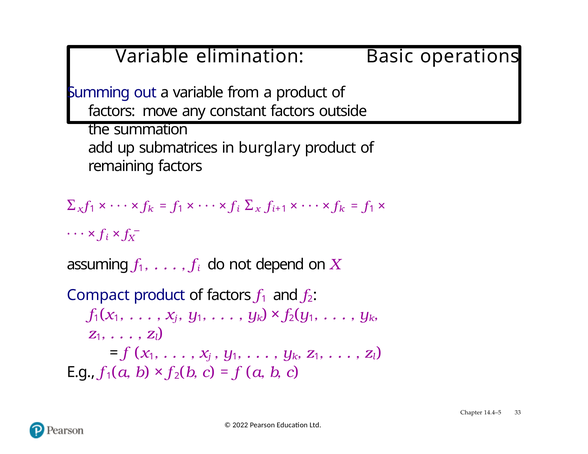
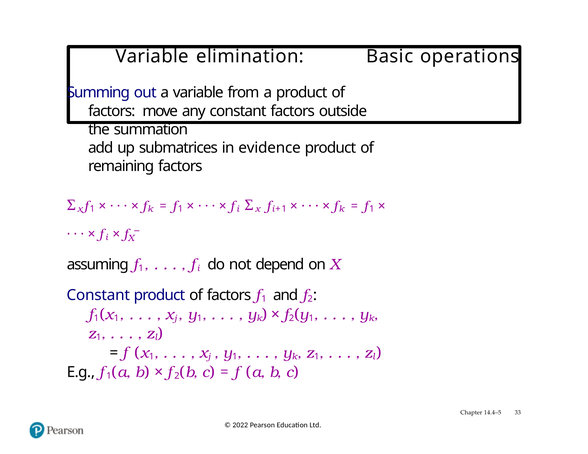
burglary: burglary -> evidence (270, 148)
Compact: Compact -> Constant (98, 295)
